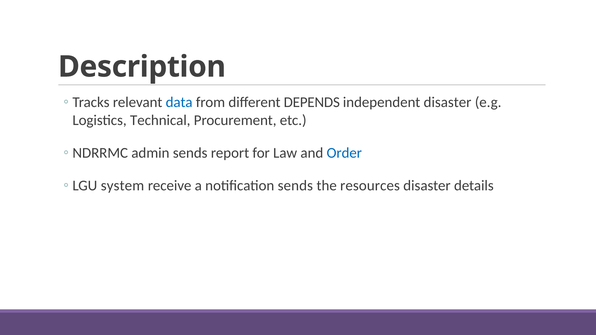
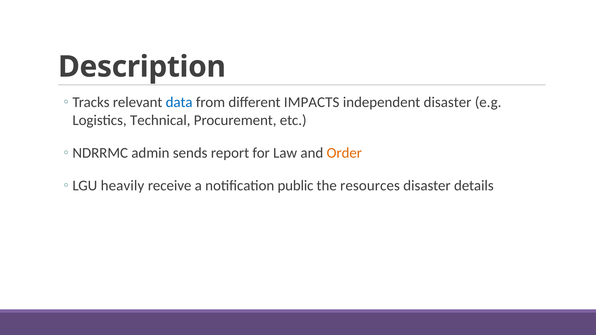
DEPENDS: DEPENDS -> IMPACTS (312, 102)
Order colour: blue -> orange (344, 153)
system: system -> heavily (122, 186)
notification sends: sends -> public (295, 186)
